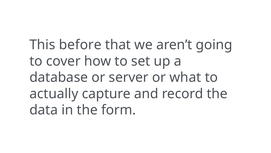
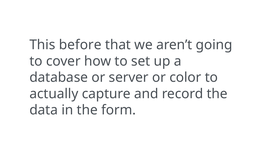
what: what -> color (185, 77)
